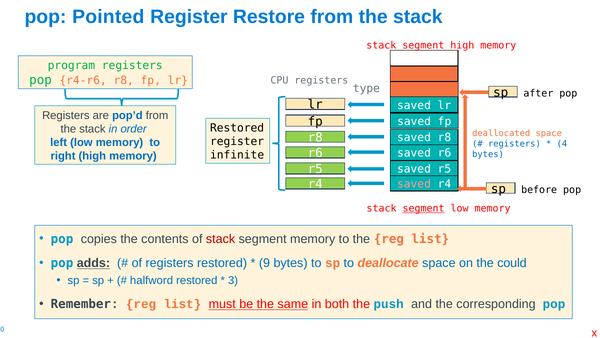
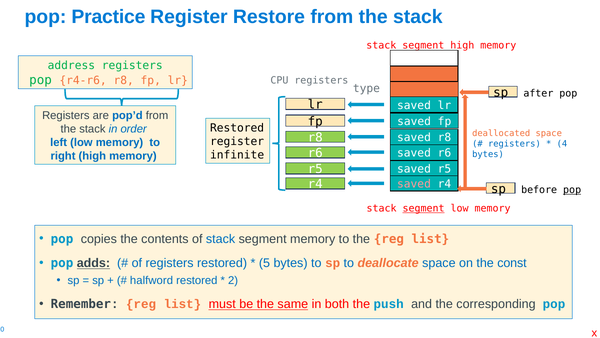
Pointed: Pointed -> Practice (108, 17)
program: program -> address (71, 66)
pop underline: none -> present (572, 190)
stack colour: red -> blue (221, 239)
9: 9 -> 5 (264, 263)
could: could -> const (512, 263)
3: 3 -> 2 (233, 280)
